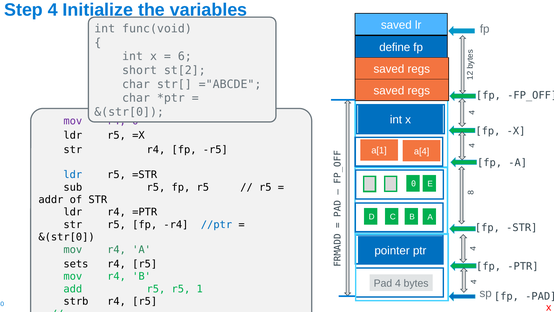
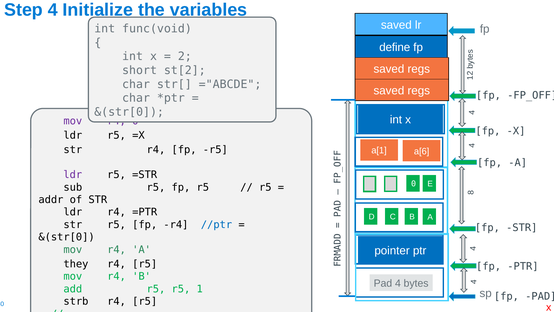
6: 6 -> 2 (185, 56)
a[4: a[4 -> a[6 (422, 151)
ldr colour: blue -> purple (73, 175)
sets: sets -> they (76, 264)
